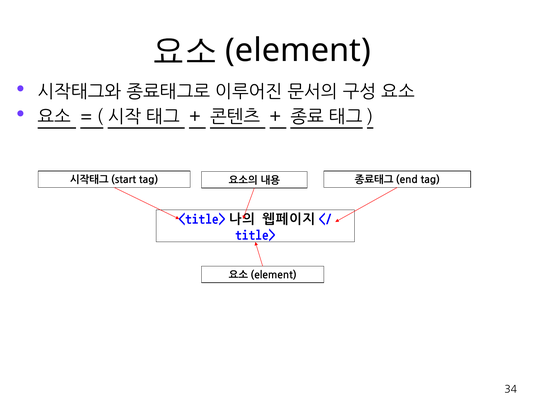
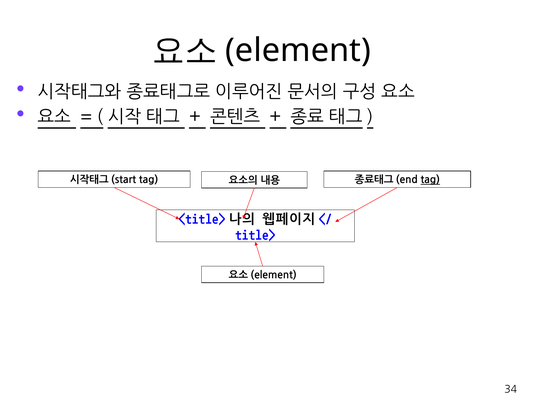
tag underline: none -> present (430, 180)
